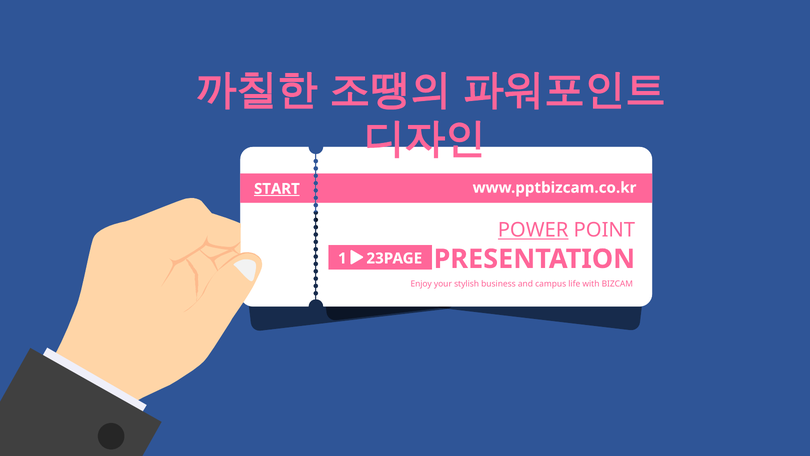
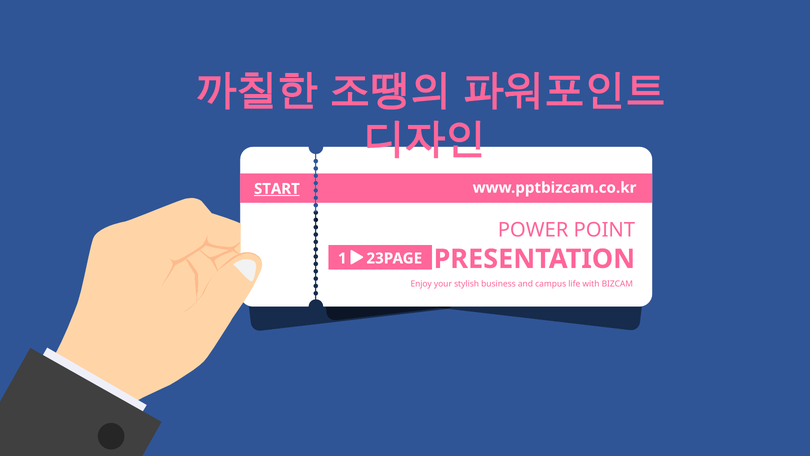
POWER underline: present -> none (533, 230)
